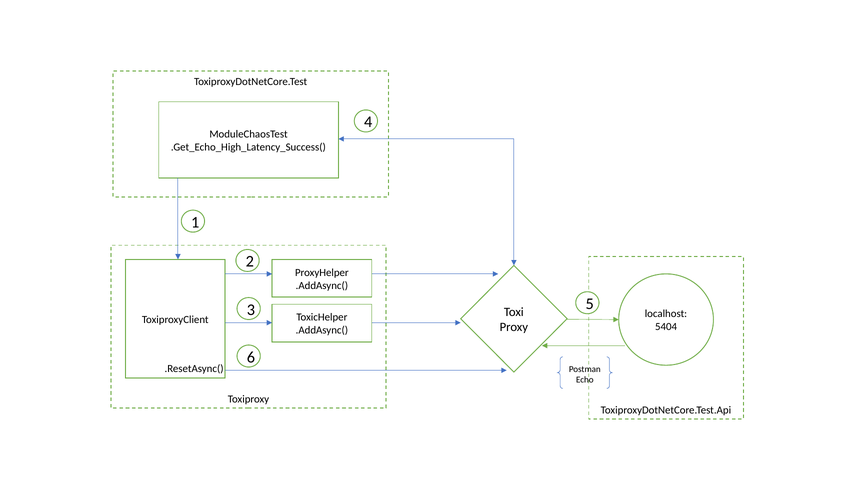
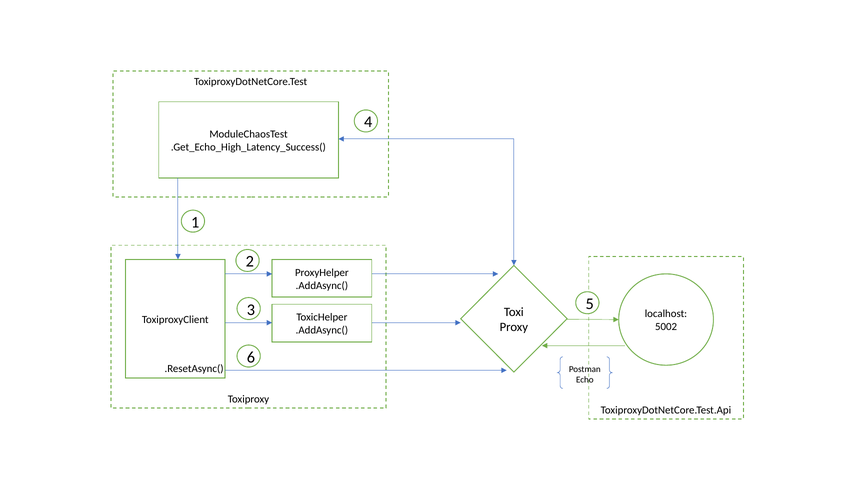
5404: 5404 -> 5002 (666, 327)
